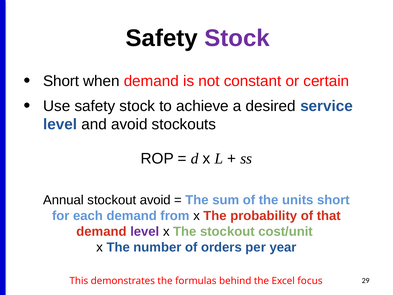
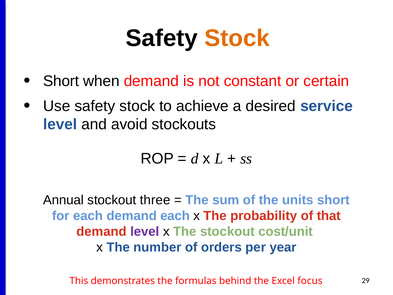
Stock colour: purple -> orange (237, 38)
stockout avoid: avoid -> three (155, 200)
demand from: from -> each (175, 216)
